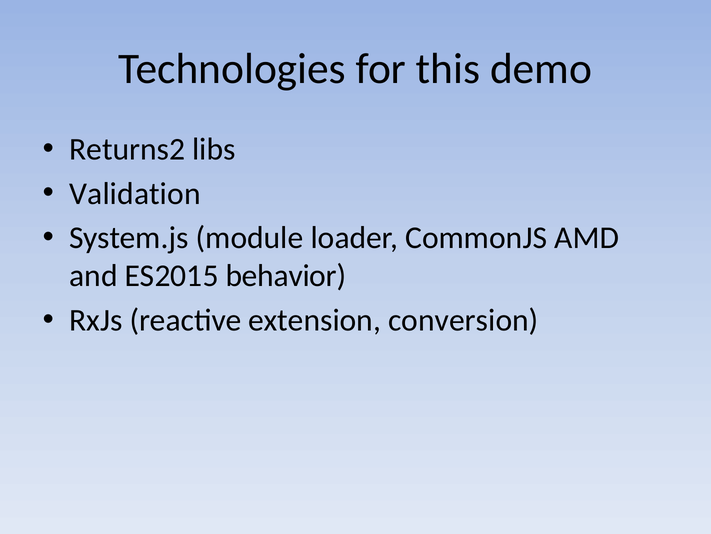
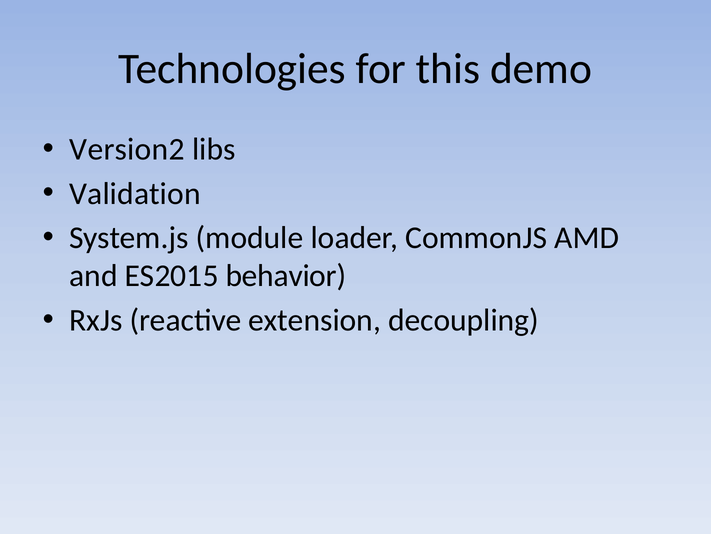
Returns2: Returns2 -> Version2 (127, 149)
conversion: conversion -> decoupling (463, 320)
